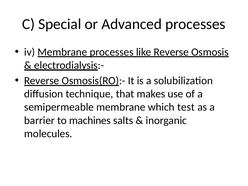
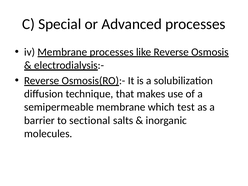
machines: machines -> sectional (90, 120)
